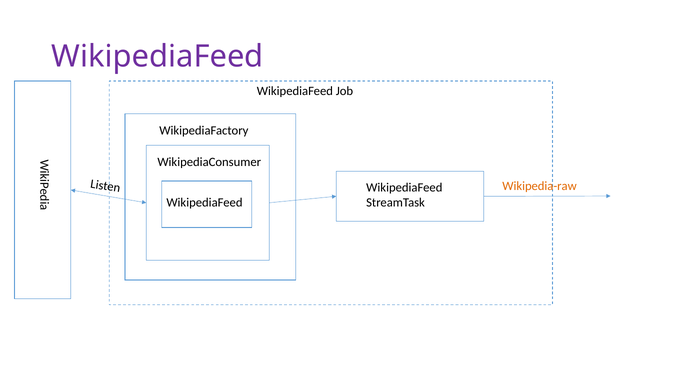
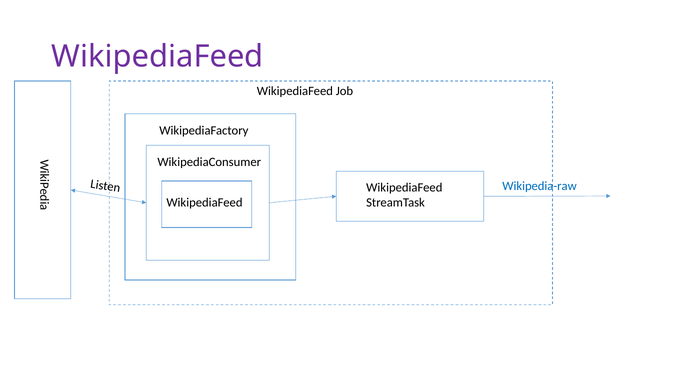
Wikipedia-raw colour: orange -> blue (540, 186)
